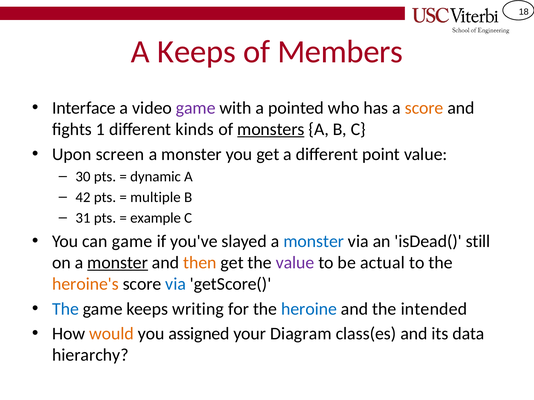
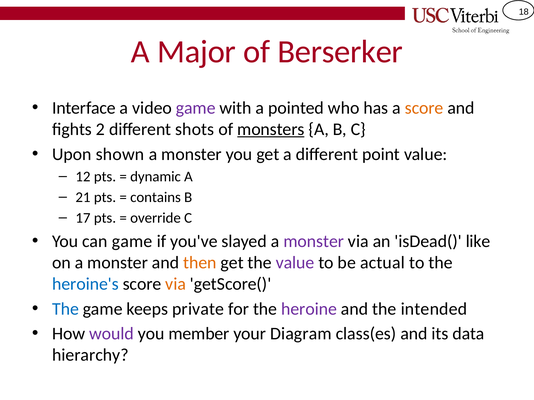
A Keeps: Keeps -> Major (197, 52)
Members: Members -> Berserker (340, 52)
1: 1 -> 2 (100, 129)
kinds: kinds -> shots (195, 129)
screen: screen -> shown (120, 154)
30: 30 -> 12 (83, 177)
42: 42 -> 21 (83, 197)
multiple: multiple -> contains (156, 197)
31: 31 -> 17 (83, 218)
example: example -> override (156, 218)
monster colour: blue -> purple (314, 242)
still: still -> like (478, 242)
monster underline: present -> none (118, 263)
heroine's colour: orange -> blue (85, 284)
via colour: blue -> orange (176, 284)
writing: writing -> private (198, 309)
heroine colour: blue -> purple (309, 309)
would colour: orange -> purple (112, 334)
assigned: assigned -> member (199, 334)
